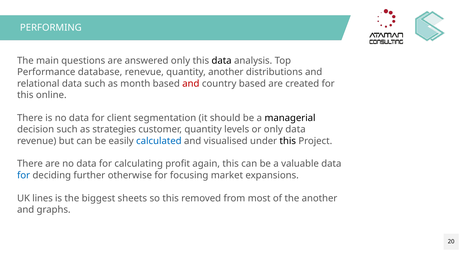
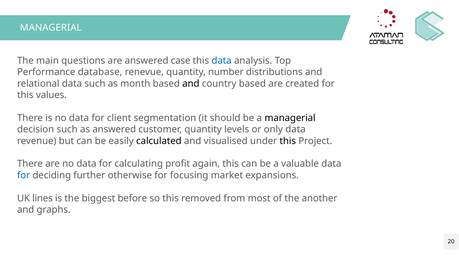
PERFORMING: PERFORMING -> MANAGERIAL (51, 28)
answered only: only -> case (181, 61)
data colour: black -> blue (222, 61)
quantity another: another -> number (226, 72)
and colour: red -> black (191, 84)
online: online -> values (51, 95)
as strategies: strategies -> answered (114, 130)
calculated colour: blue -> black (159, 141)
sheets: sheets -> before (132, 198)
